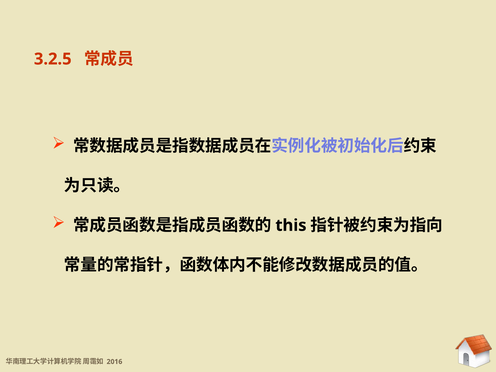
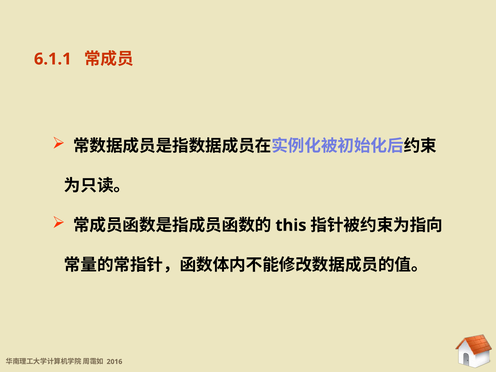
3.2.5: 3.2.5 -> 6.1.1 (53, 59)
